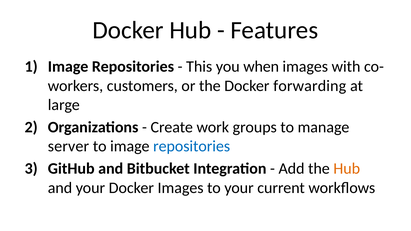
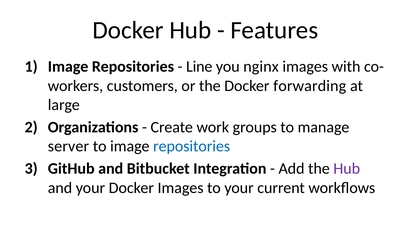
This: This -> Line (199, 67)
when: when -> nginx (261, 67)
Hub colour: orange -> purple (347, 169)
